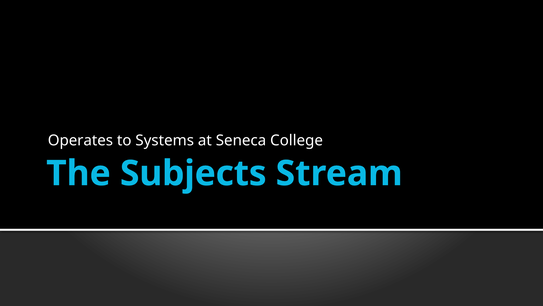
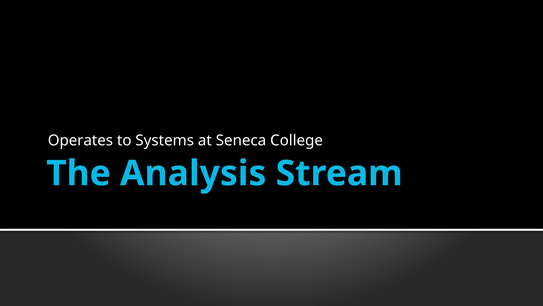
Subjects: Subjects -> Analysis (193, 173)
